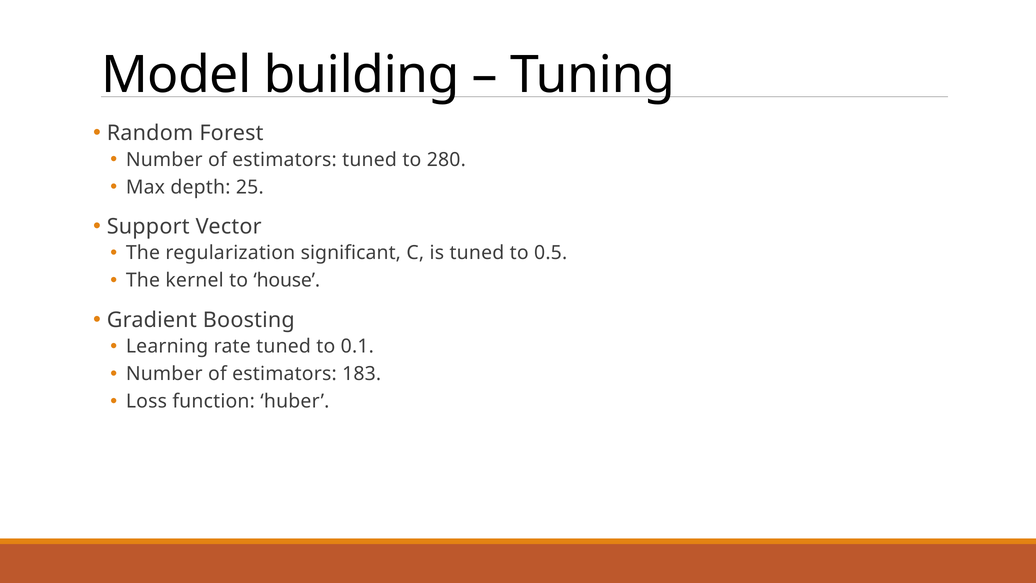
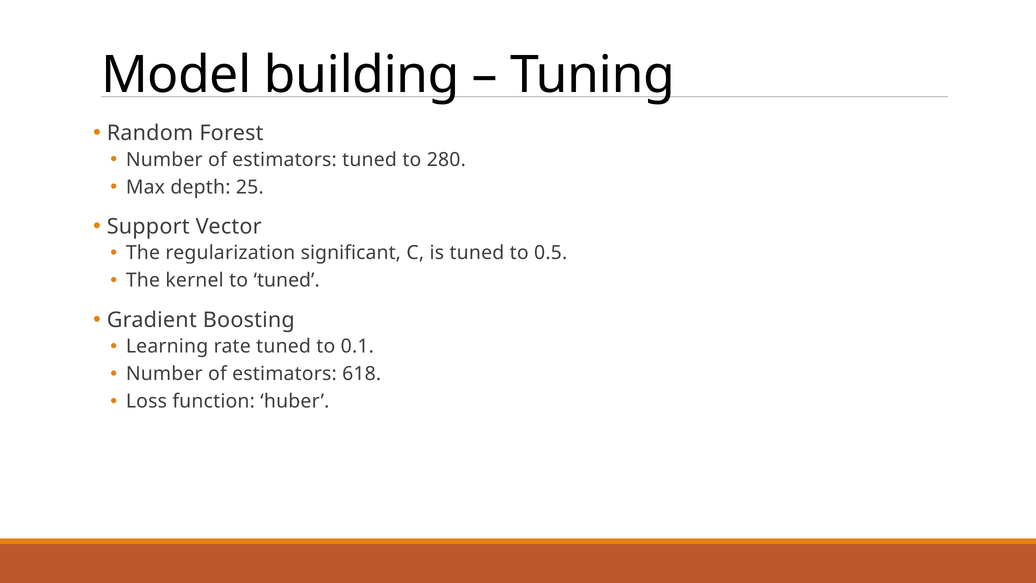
to house: house -> tuned (287, 280)
183: 183 -> 618 (362, 374)
